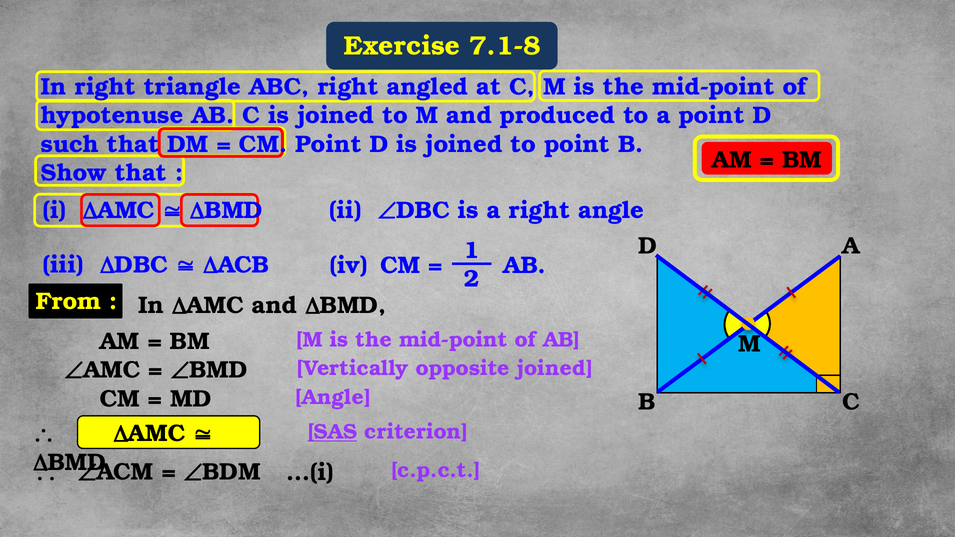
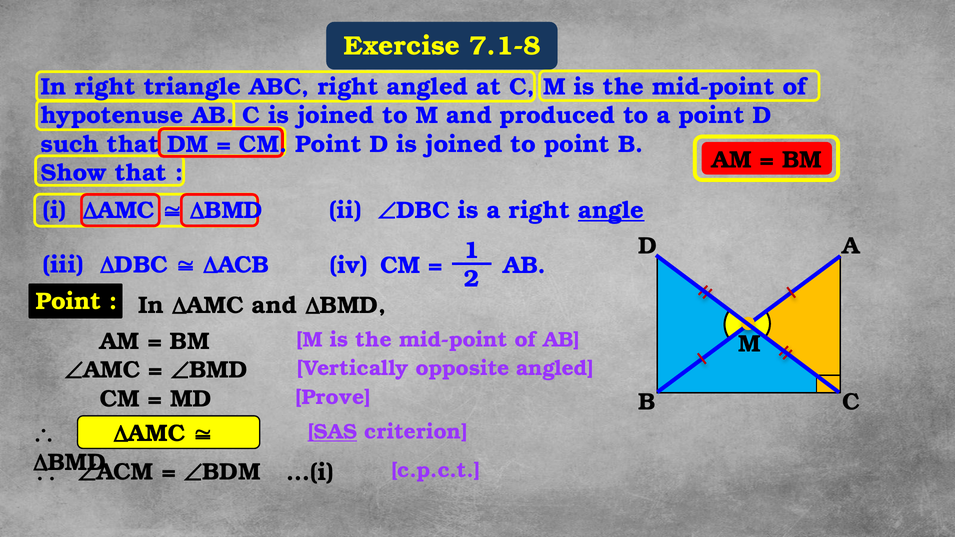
angle underline: none -> present (611, 210)
From: From -> Point (68, 301)
opposite joined: joined -> angled (555, 368)
MD Angle: Angle -> Prove (333, 397)
